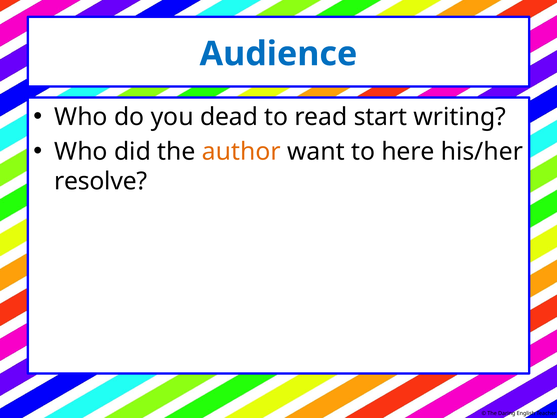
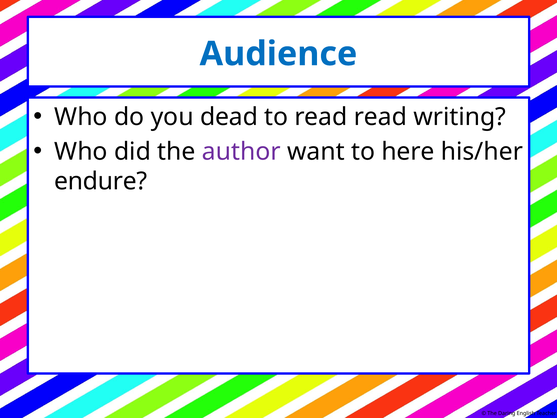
read start: start -> read (380, 117)
author colour: orange -> purple (241, 152)
resolve: resolve -> endure (101, 181)
